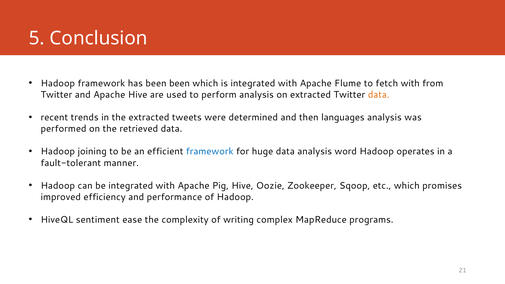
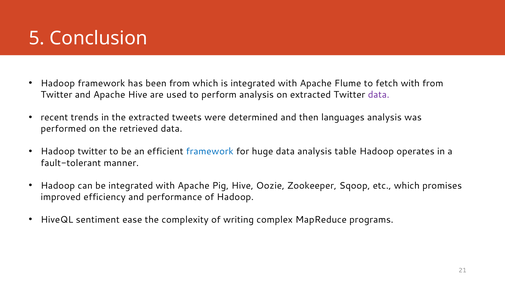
been been: been -> from (180, 83)
data colour: orange -> purple (379, 95)
Hadoop joining: joining -> twitter (92, 152)
word: word -> table (346, 152)
